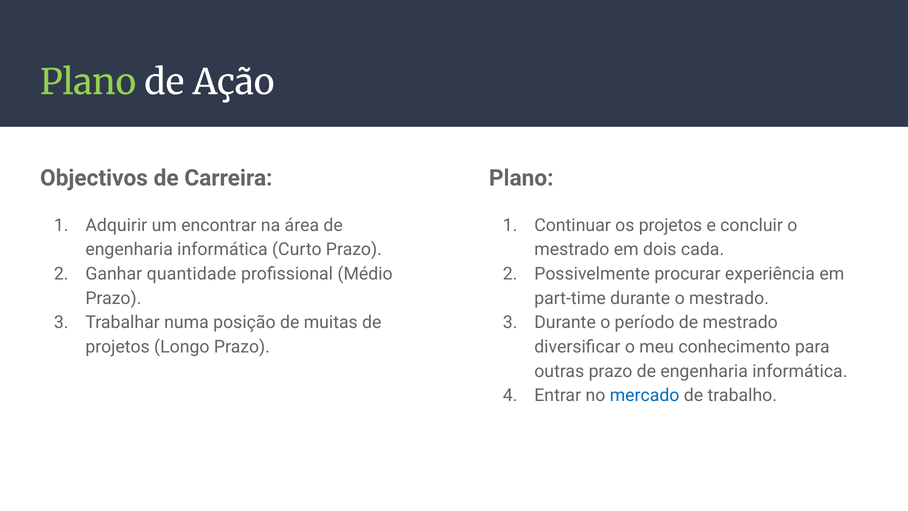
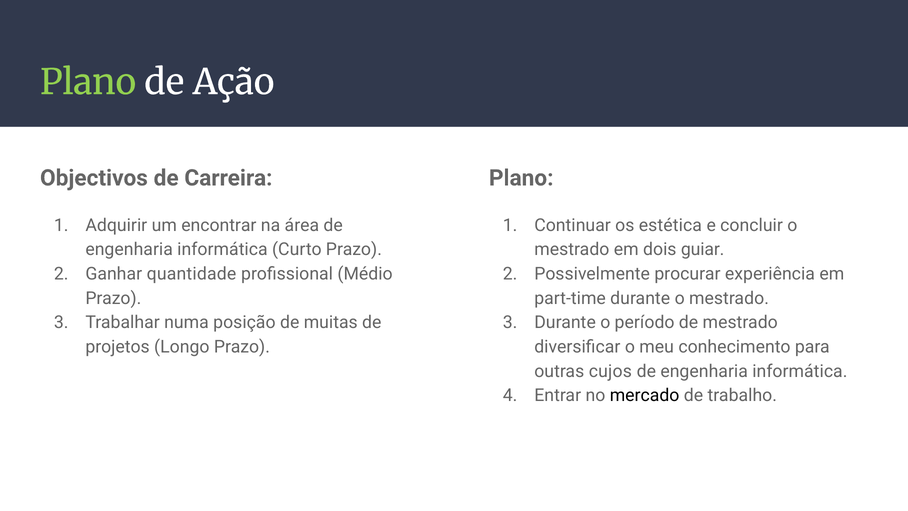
os projetos: projetos -> estética (670, 225)
cada: cada -> guiar (703, 249)
outras prazo: prazo -> cujos (610, 371)
mercado colour: blue -> black (645, 395)
